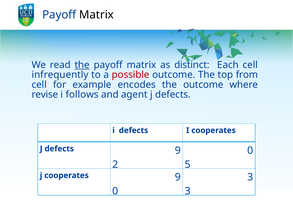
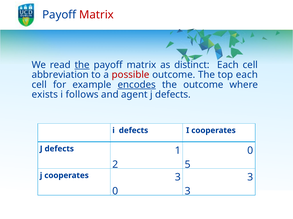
Matrix colour: black -> red (97, 15)
infrequently: infrequently -> abbreviation (60, 75)
top from: from -> each (247, 75)
encodes underline: none -> present (137, 85)
revise: revise -> exists (45, 95)
defects 9: 9 -> 1 (178, 151)
cooperates 9: 9 -> 3 (178, 178)
